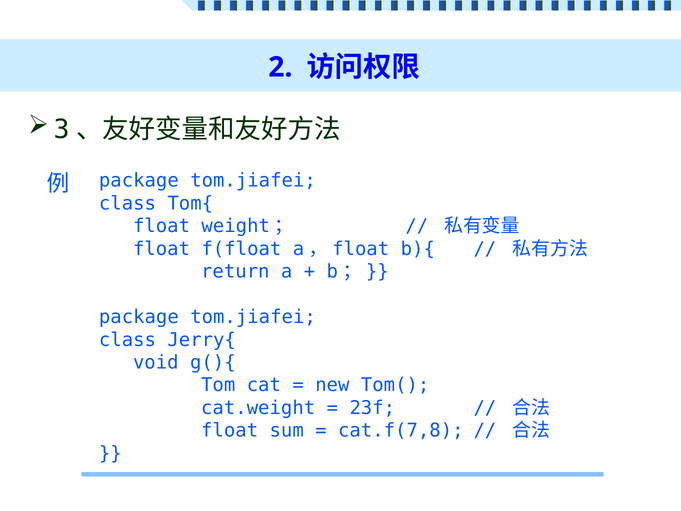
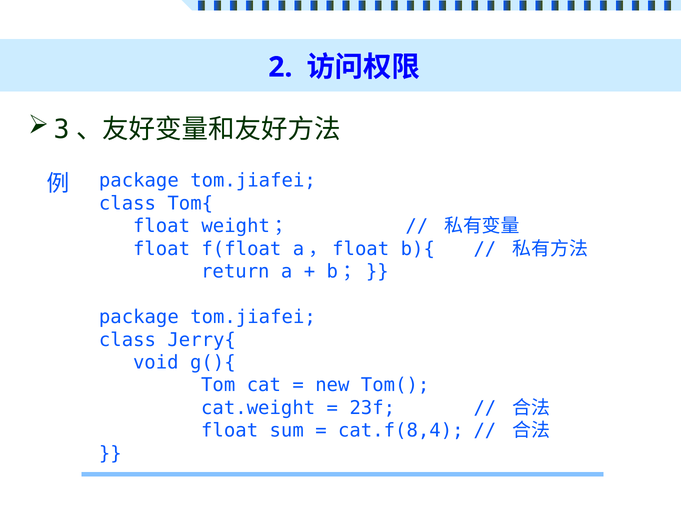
cat.f(7,8: cat.f(7,8 -> cat.f(8,4 (401, 430)
